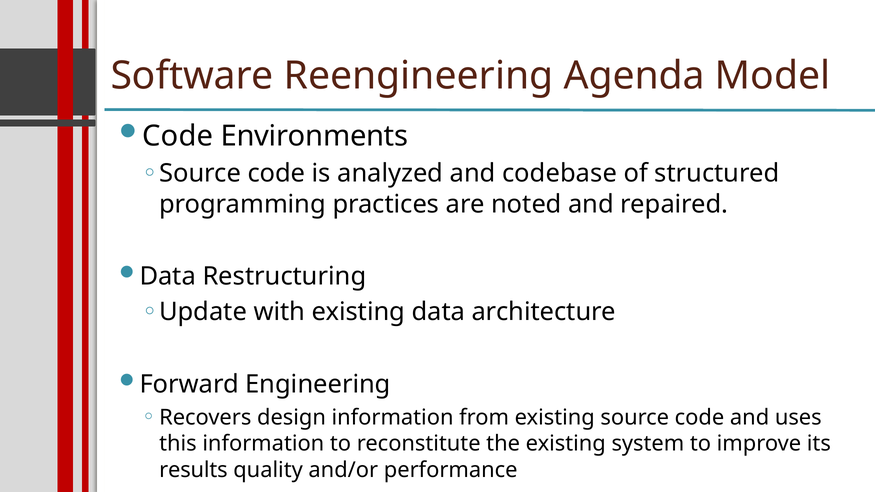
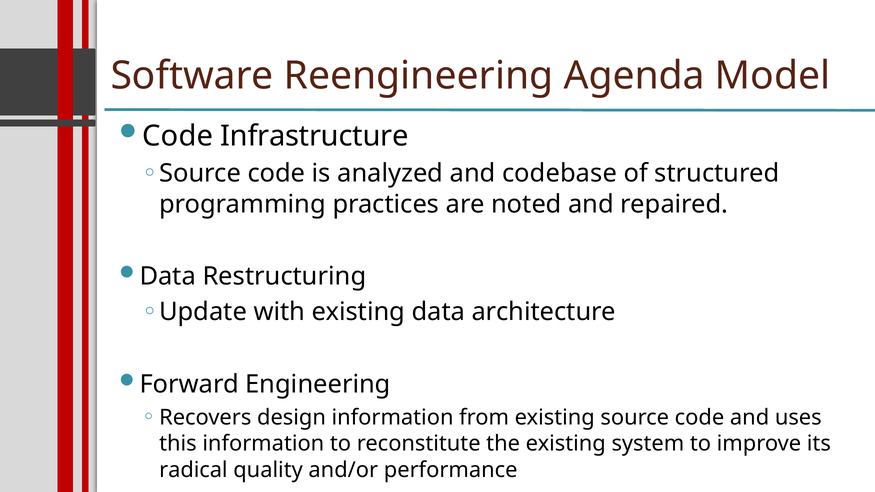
Environments: Environments -> Infrastructure (314, 136)
results: results -> radical (193, 470)
